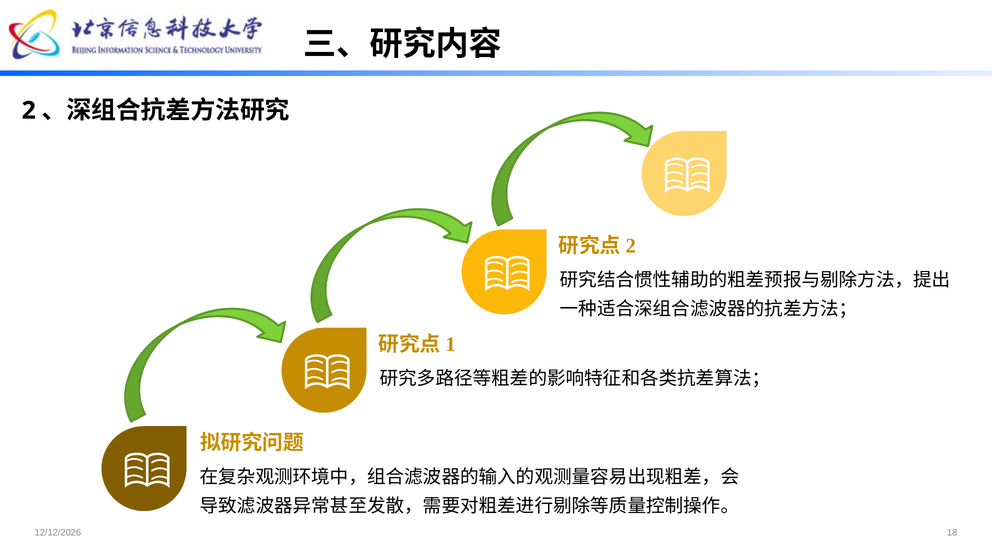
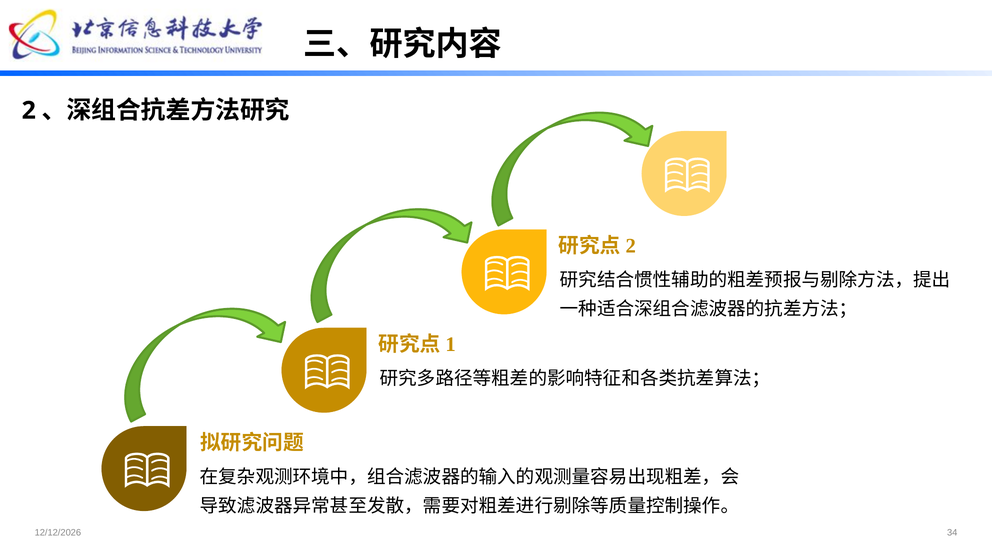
18: 18 -> 34 (952, 533)
